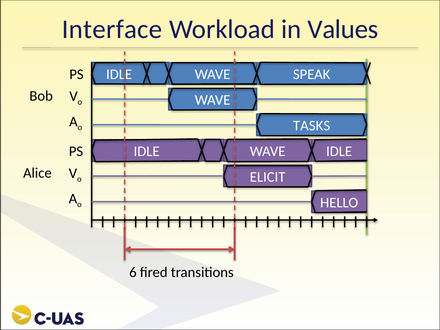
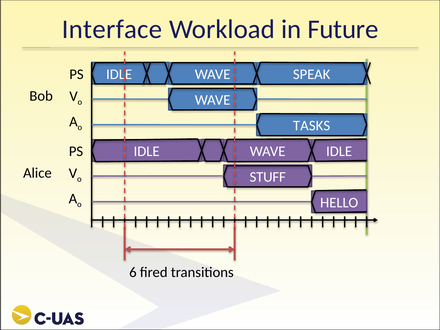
Values: Values -> Future (343, 29)
ELICIT: ELICIT -> STUFF (268, 177)
